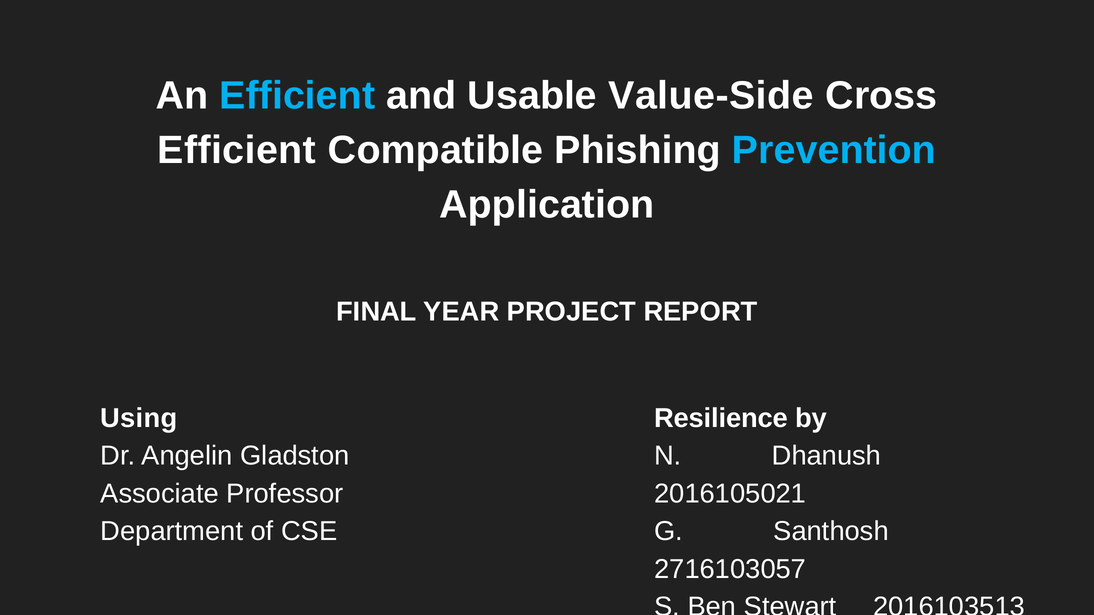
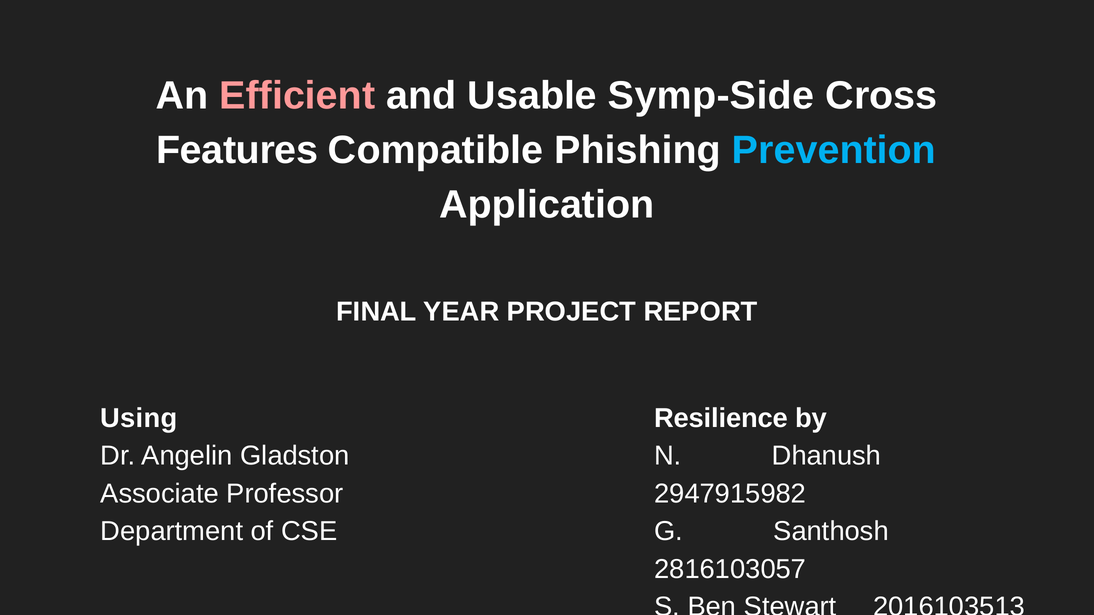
Efficient colour: light blue -> pink (297, 96)
Value-Side: Value-Side -> Symp-Side (711, 96)
Efficient: Efficient -> Features (237, 150)
2016105021: 2016105021 -> 2947915982 (730, 494)
2716103057: 2716103057 -> 2816103057 (730, 569)
